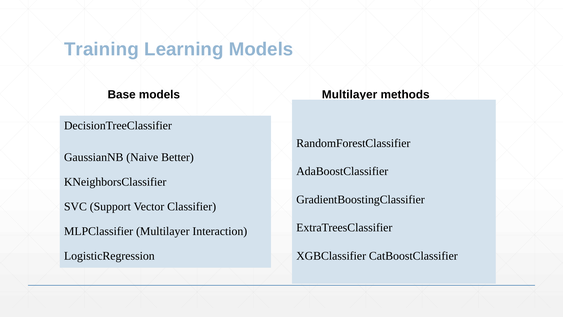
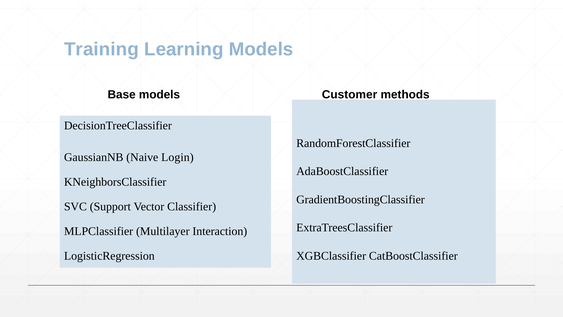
Multilayer: Multilayer -> Customer (350, 94)
Better: Better -> Login (177, 157)
